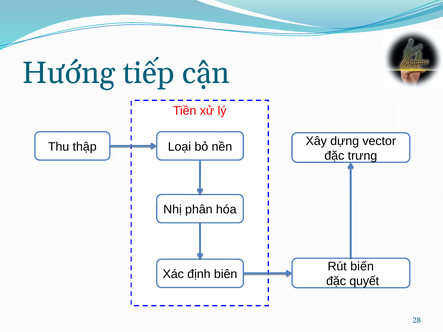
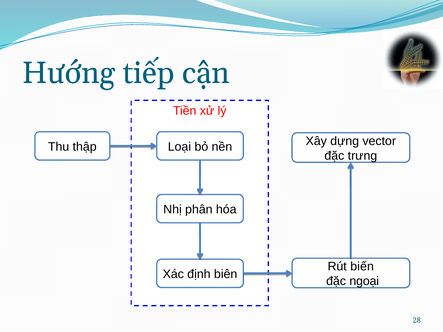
quyết: quyết -> ngoại (364, 281)
